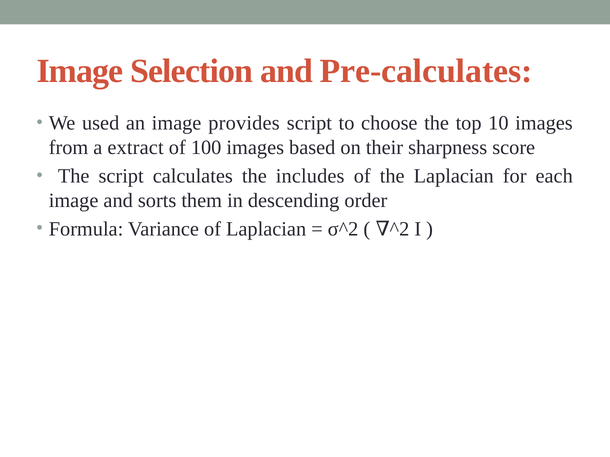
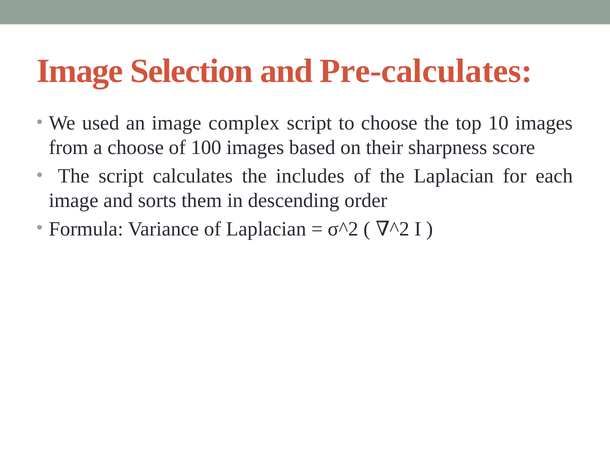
provides: provides -> complex (244, 123)
a extract: extract -> choose (136, 148)
